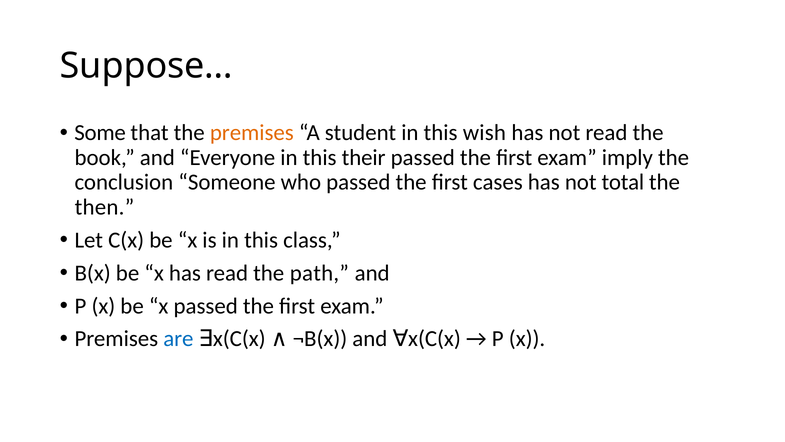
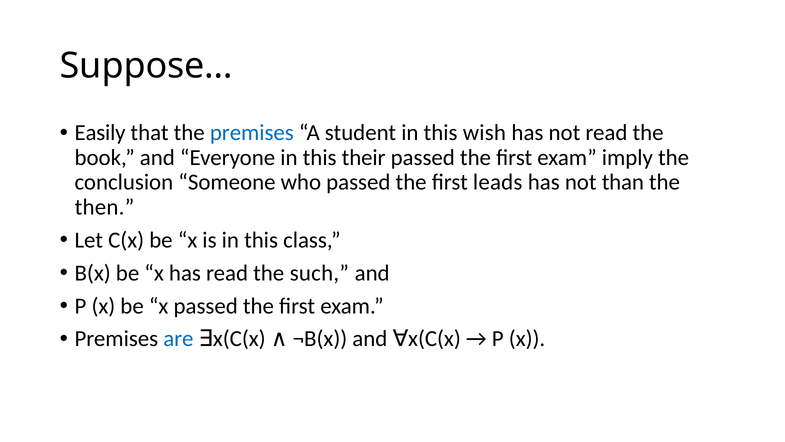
Some: Some -> Easily (100, 133)
premises colour: orange -> blue (252, 133)
cases: cases -> leads (498, 182)
total: total -> than (623, 182)
path: path -> such (319, 273)
